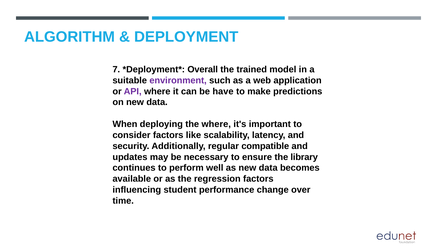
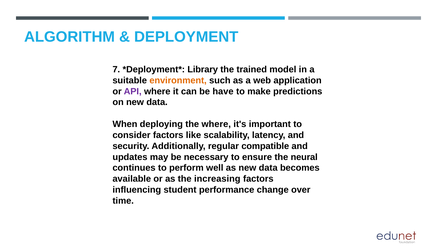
Overall: Overall -> Library (203, 69)
environment colour: purple -> orange (178, 80)
library: library -> neural (304, 157)
regression: regression -> increasing (217, 179)
